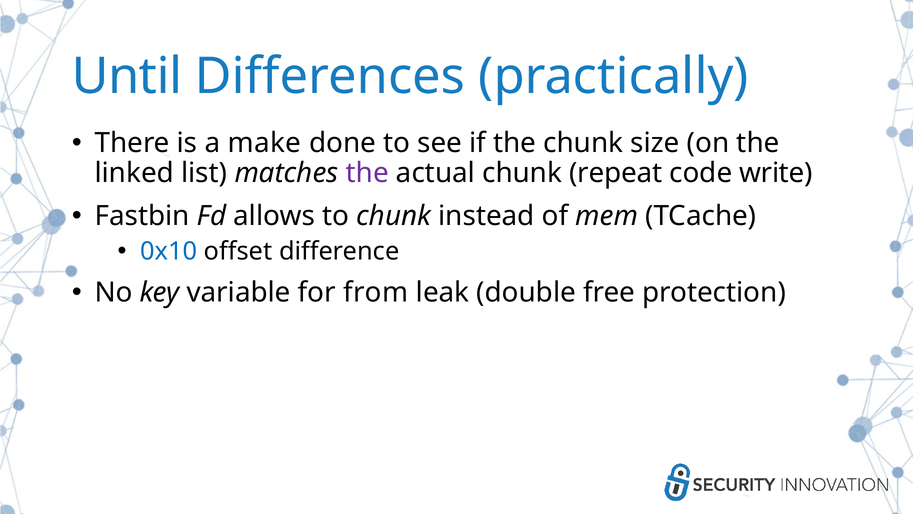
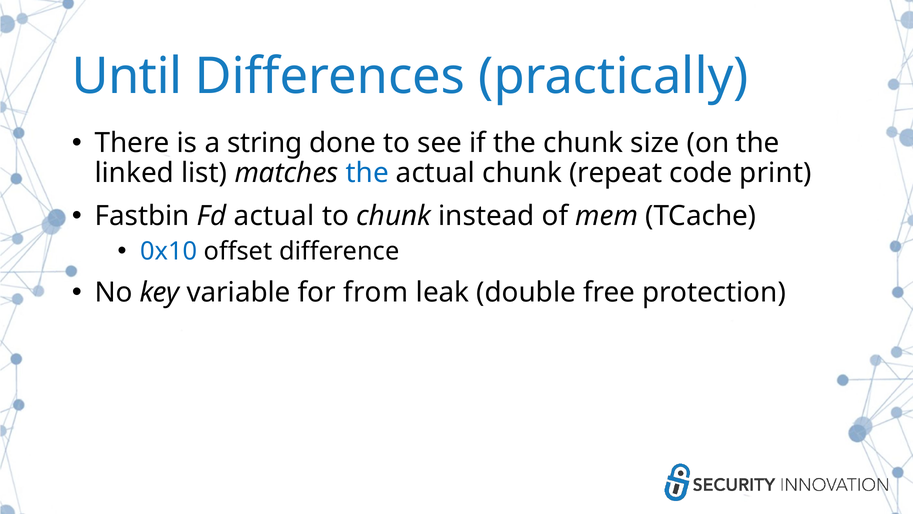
make: make -> string (265, 143)
the colour: purple -> blue (367, 173)
write: write -> print (776, 173)
Fd allows: allows -> actual (274, 216)
